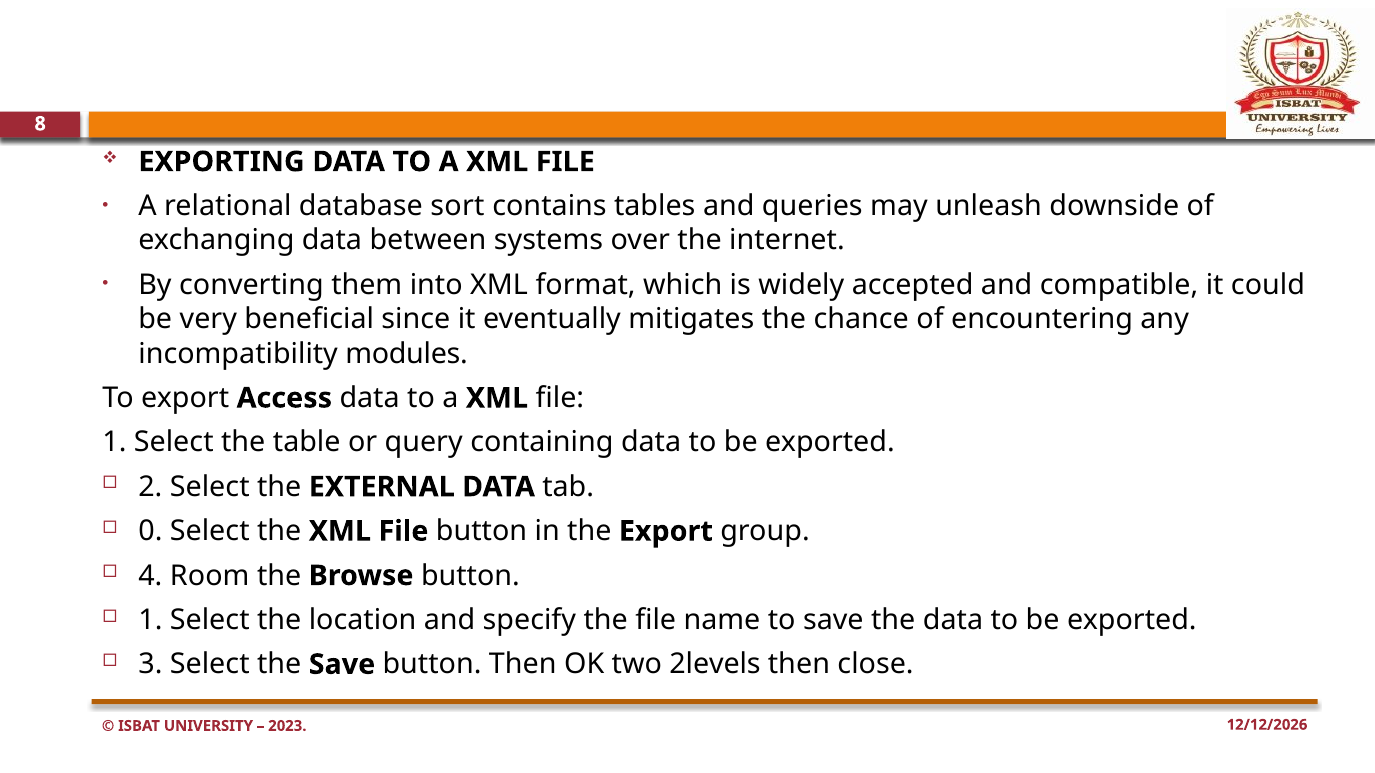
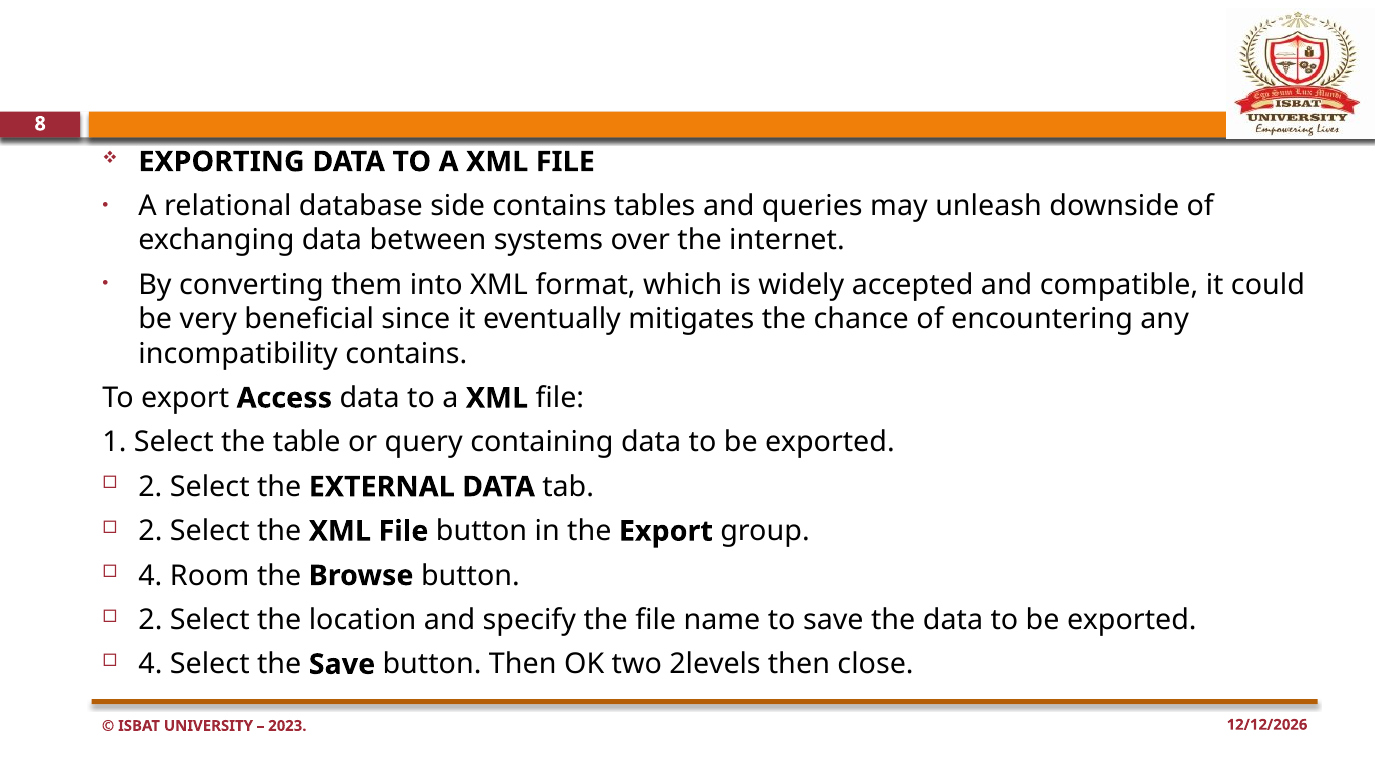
sort: sort -> side (458, 206)
incompatibility modules: modules -> contains (406, 354)
0: 0 -> 2 (150, 532)
1: 1 -> 2 (150, 621)
3: 3 -> 4 (150, 665)
